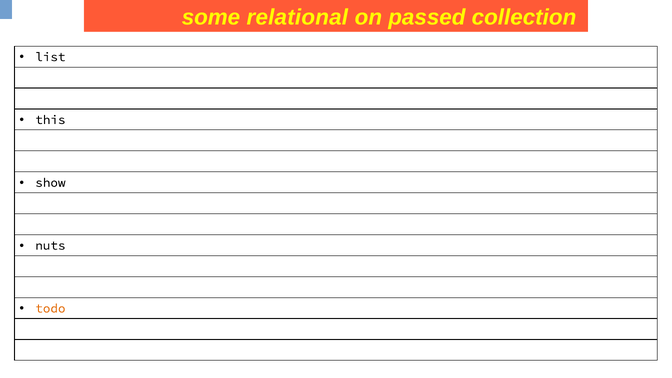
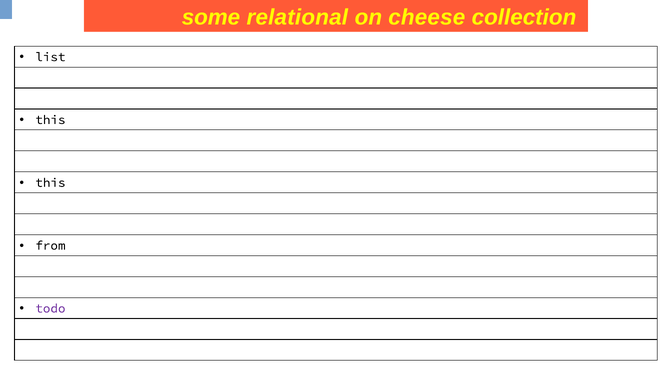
passed: passed -> cheese (427, 17)
show: show -> this (50, 183)
nuts: nuts -> from (50, 245)
todo colour: orange -> purple (50, 308)
